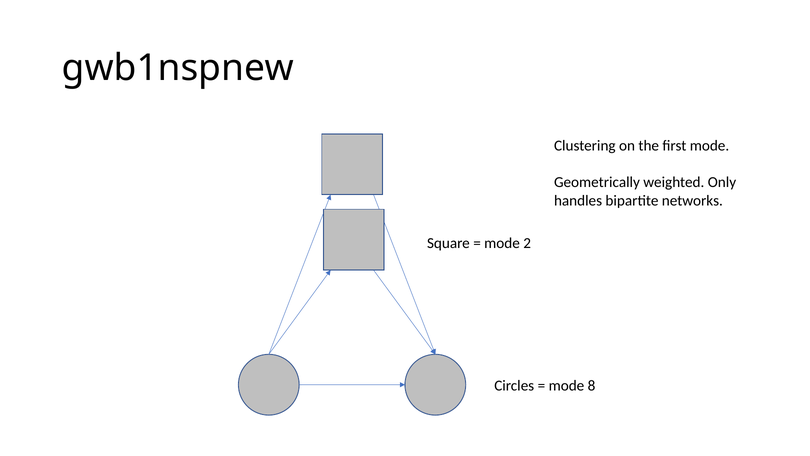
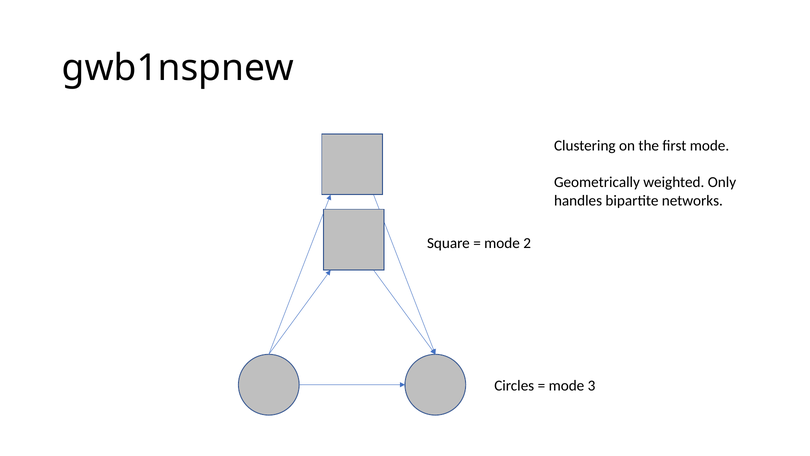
8: 8 -> 3 (592, 385)
